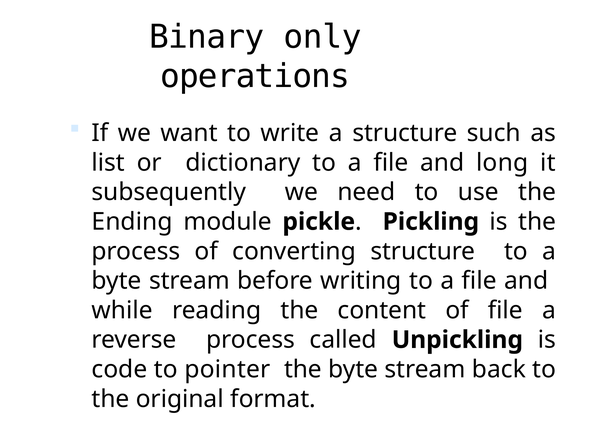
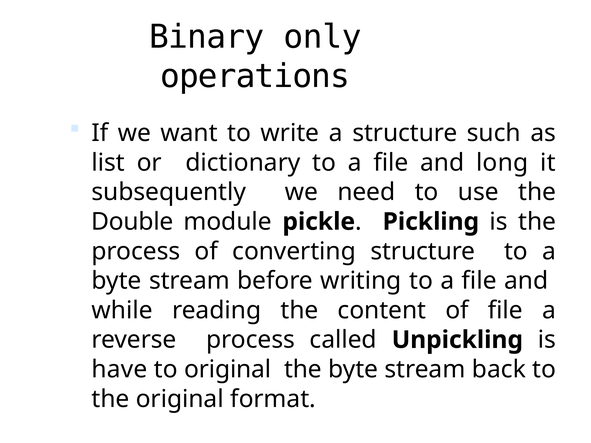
Ending: Ending -> Double (132, 222)
code: code -> have (119, 370)
to pointer: pointer -> original (228, 370)
